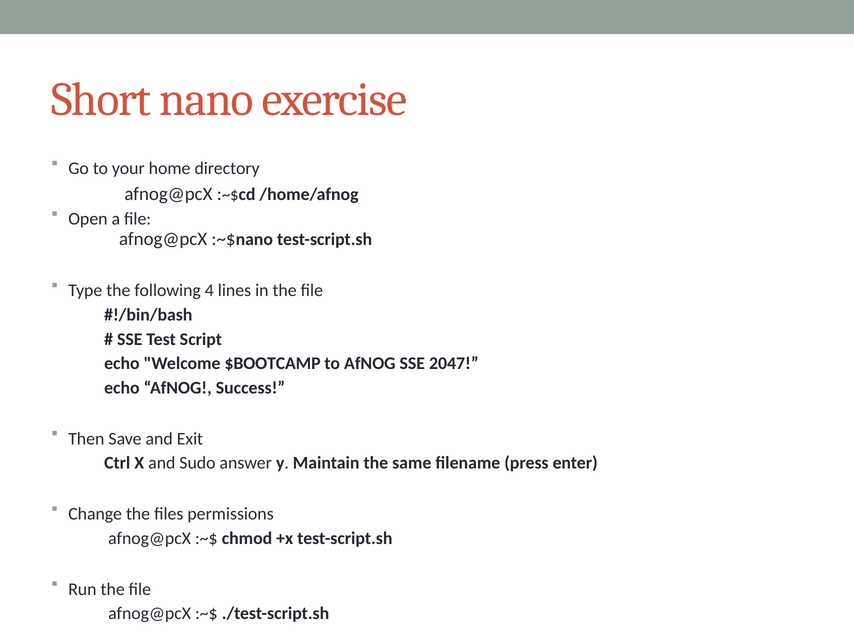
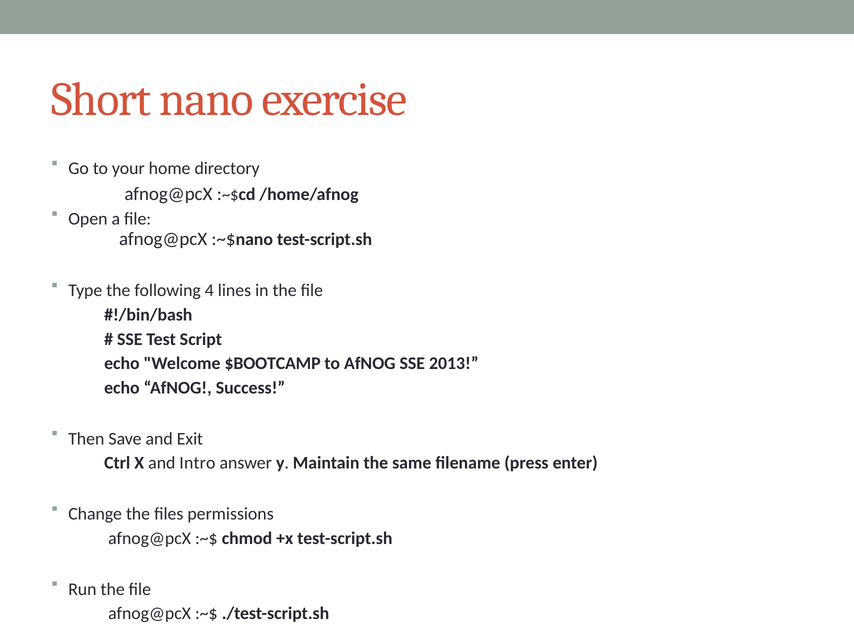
2047: 2047 -> 2013 (454, 363)
Sudo: Sudo -> Intro (197, 463)
